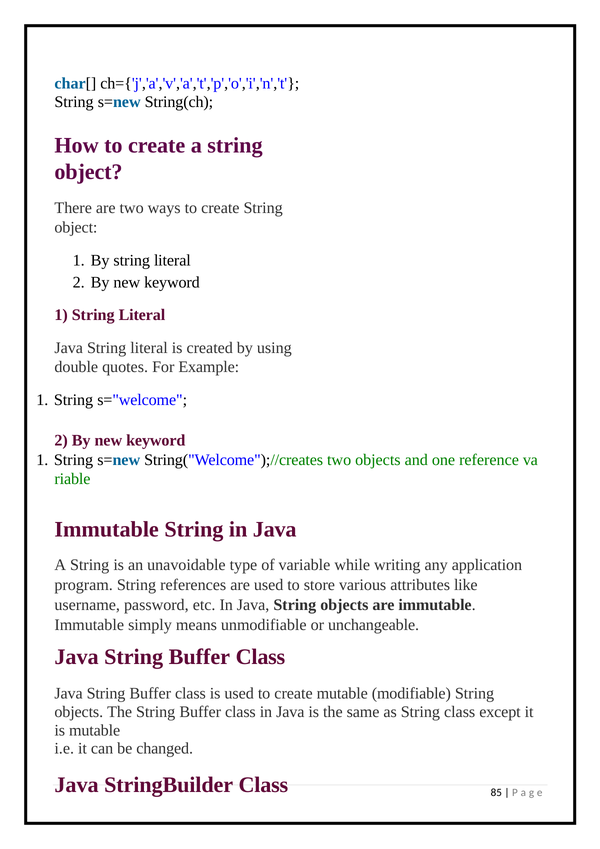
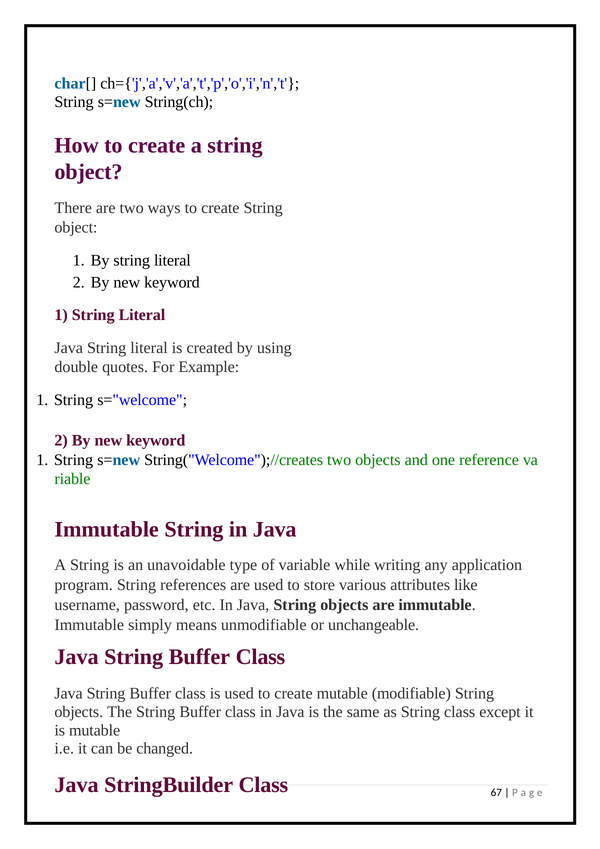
85: 85 -> 67 (496, 793)
